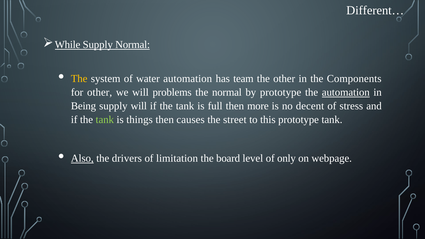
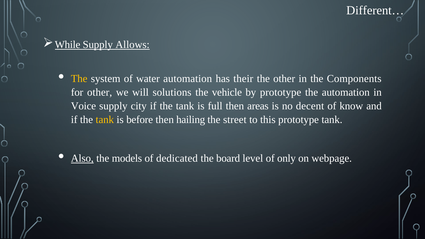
Supply Normal: Normal -> Allows (133, 45)
team: team -> their (243, 79)
problems: problems -> solutions (172, 92)
the normal: normal -> vehicle (227, 92)
automation underline: present -> none (346, 92)
Being: Being -> Voice (83, 106)
supply will: will -> city (139, 106)
more: more -> areas (258, 106)
stress: stress -> know (351, 106)
tank colour: light green -> yellow (105, 120)
things: things -> before (140, 120)
causes: causes -> hailing (191, 120)
drivers: drivers -> models (127, 158)
limitation: limitation -> dedicated (177, 158)
